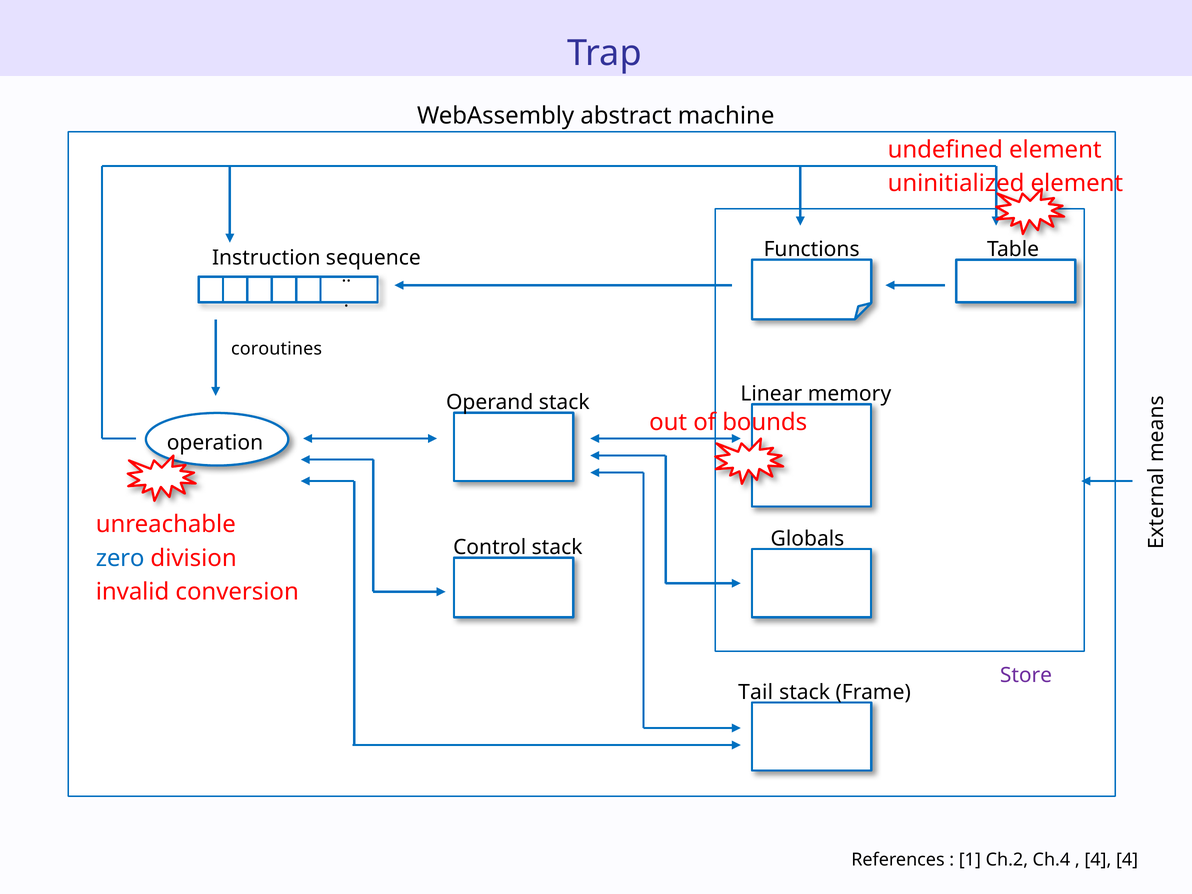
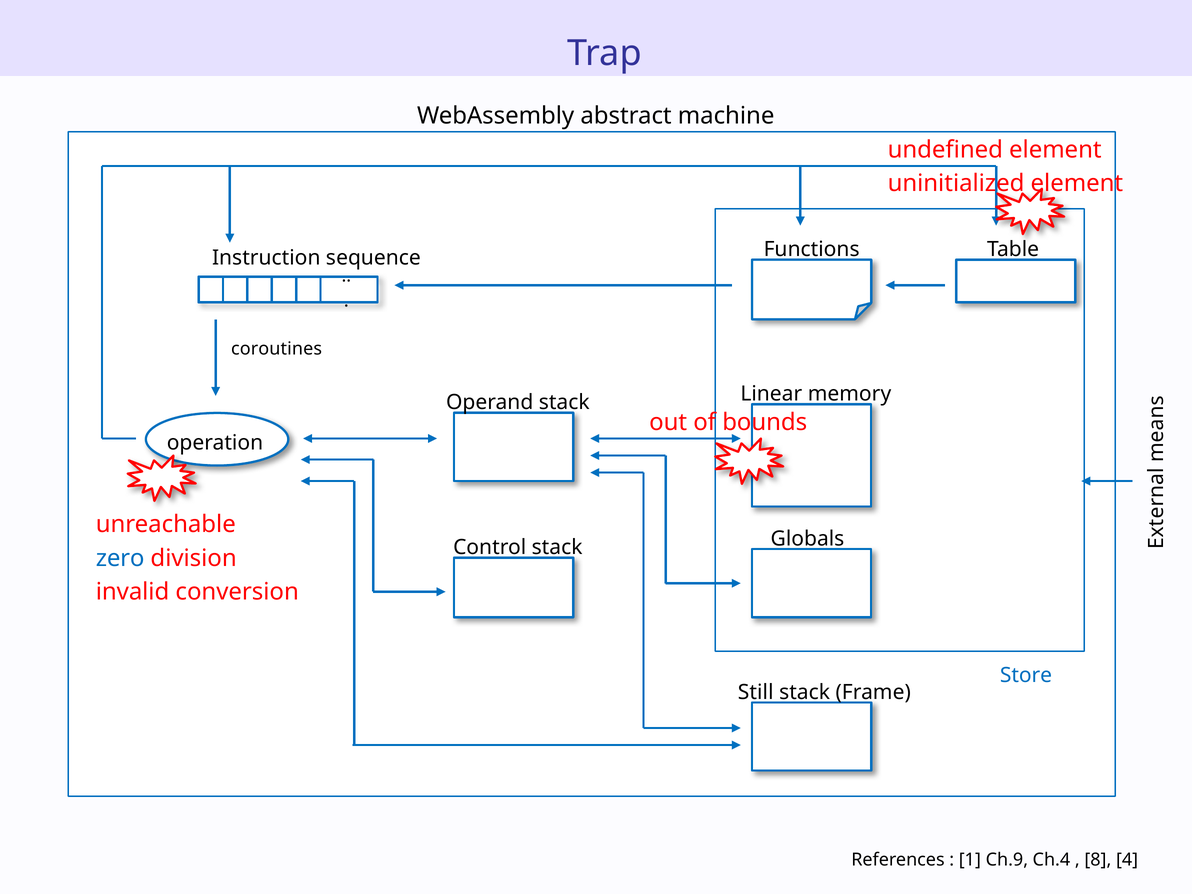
Store colour: purple -> blue (1026, 675)
Tail: Tail -> Still (756, 692)
Ch.2: Ch.2 -> Ch.9 (1007, 860)
4: 4 -> 8 (1098, 860)
